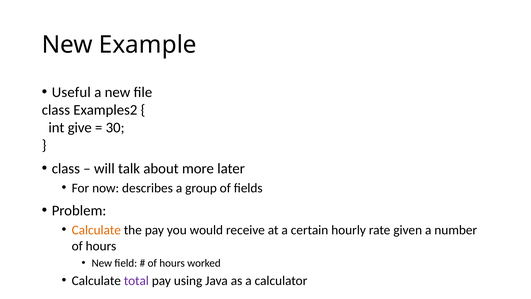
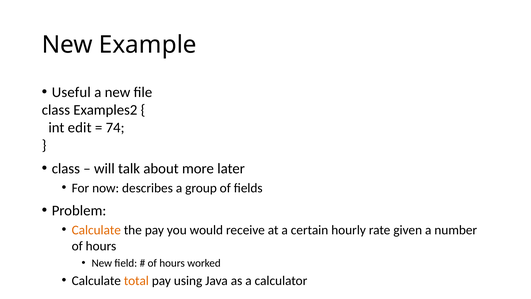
give: give -> edit (80, 127)
30: 30 -> 74 (115, 127)
total colour: purple -> orange (136, 280)
